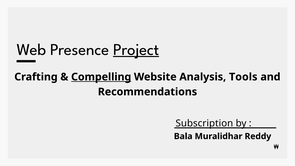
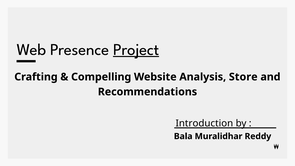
Compelling underline: present -> none (101, 77)
Tools: Tools -> Store (243, 77)
Subscription: Subscription -> Introduction (204, 123)
